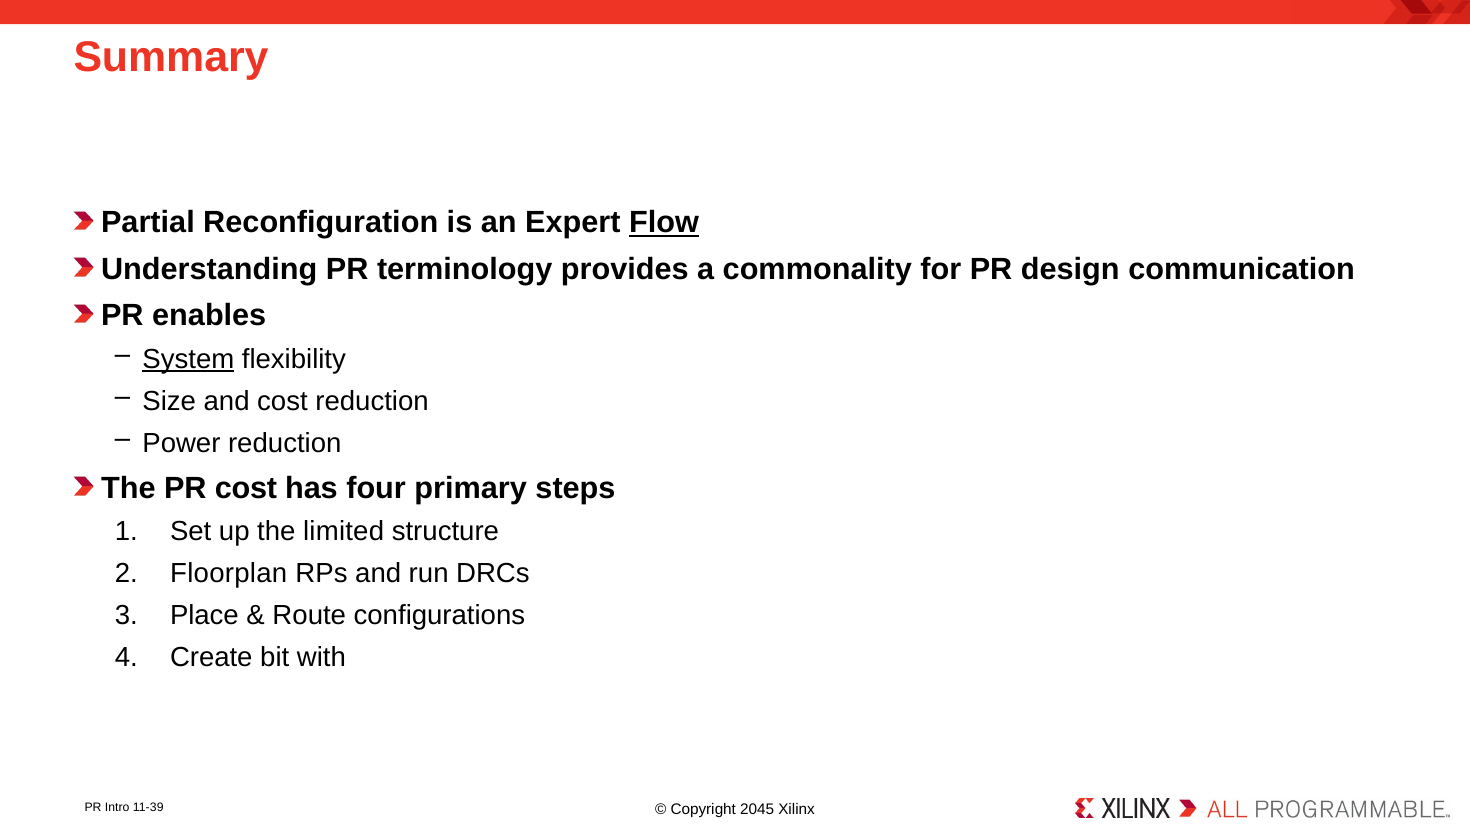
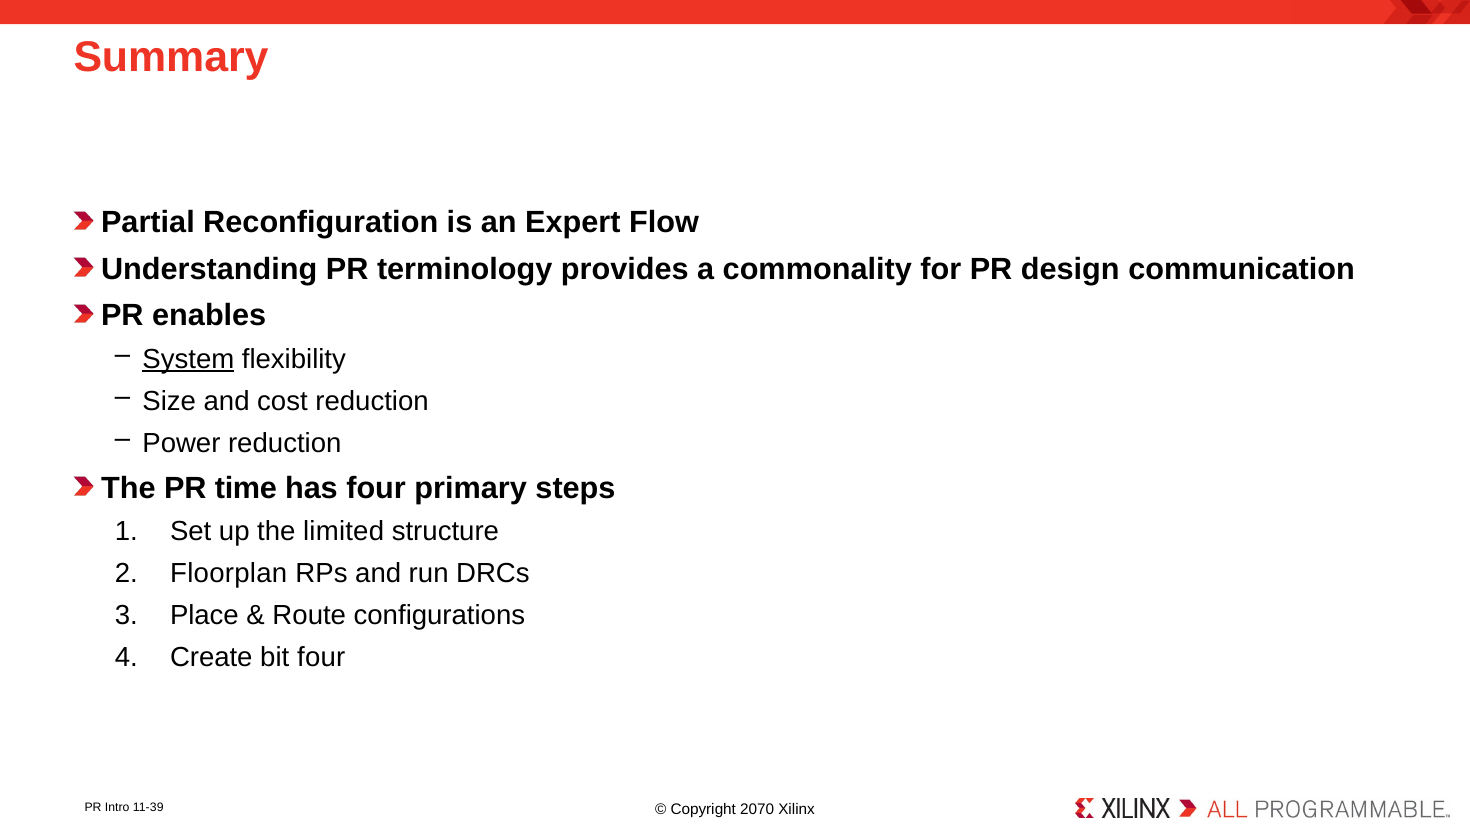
Flow underline: present -> none (664, 223)
PR cost: cost -> time (246, 488)
bit with: with -> four (321, 657)
2045: 2045 -> 2070 (757, 809)
